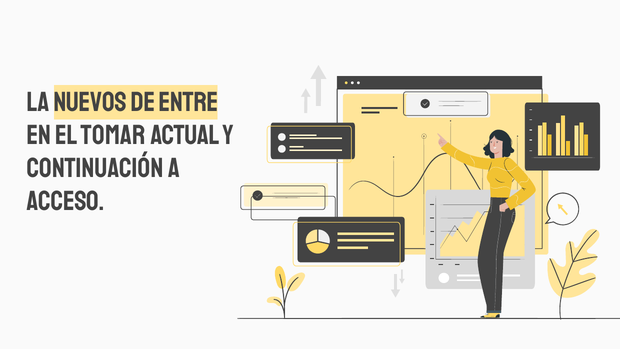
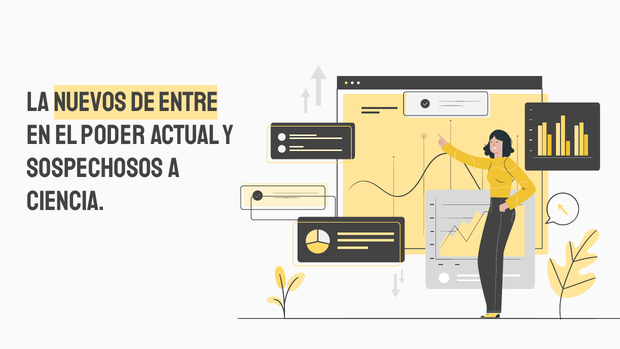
tomar: tomar -> poder (113, 135)
continuación: continuación -> sospechosos (95, 168)
acceso: acceso -> ciencia (66, 201)
